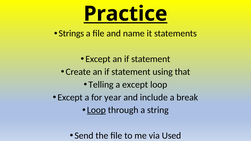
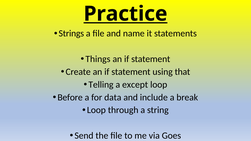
Except: Except -> Things (98, 59)
Except: Except -> Before (70, 97)
year: year -> data (113, 97)
Loop underline: present -> none (96, 110)
Used: Used -> Goes (171, 136)
